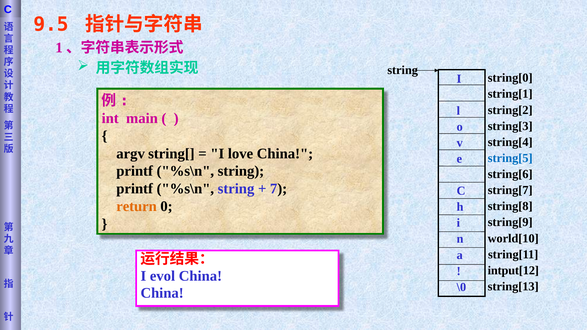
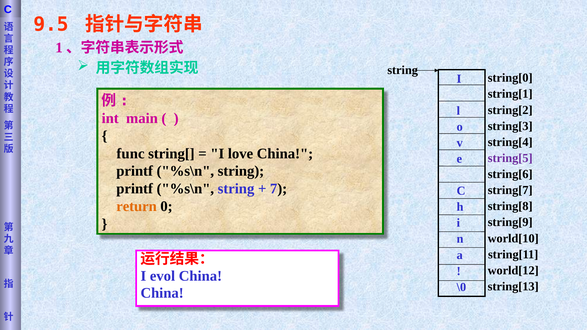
argv: argv -> func (131, 154)
string[5 colour: blue -> purple (510, 158)
intput[12: intput[12 -> world[12 (513, 271)
